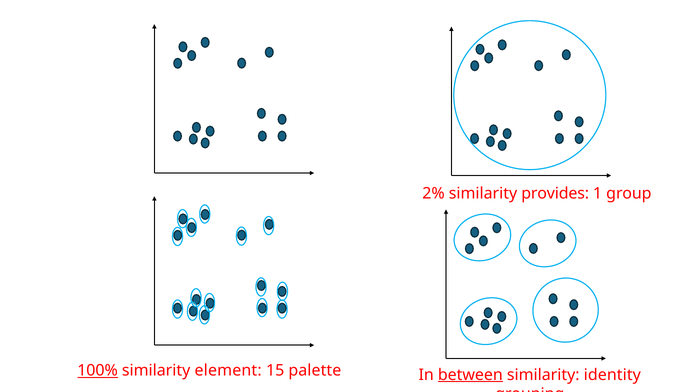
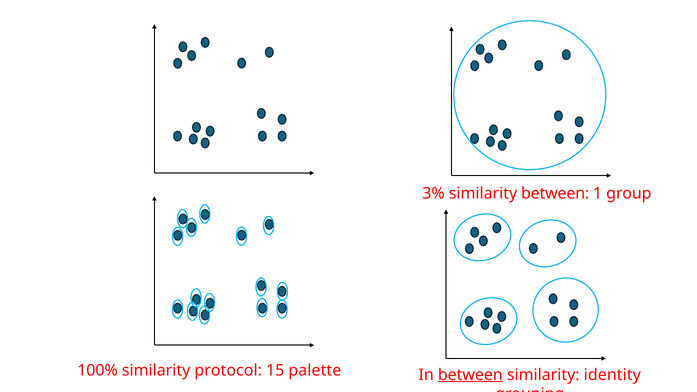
2%: 2% -> 3% (434, 194)
similarity provides: provides -> between (555, 194)
100% underline: present -> none (98, 371)
element: element -> protocol (228, 371)
